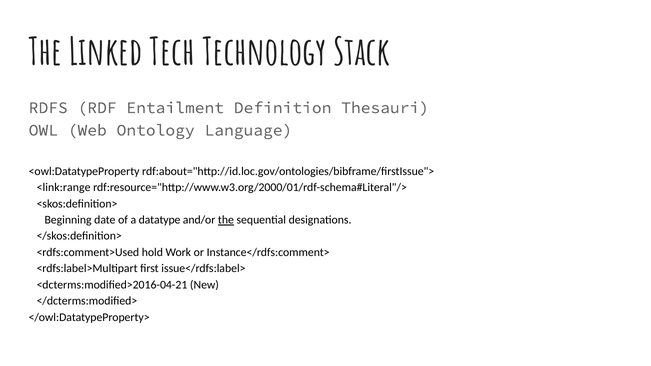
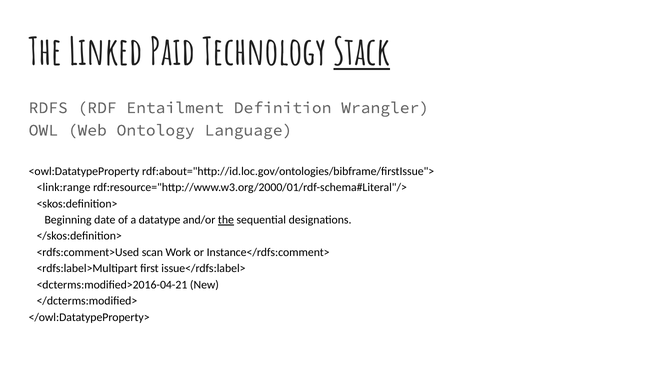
Tech: Tech -> Paid (172, 53)
Stack underline: none -> present (362, 53)
Thesauri: Thesauri -> Wrangler (385, 108)
hold: hold -> scan (152, 252)
